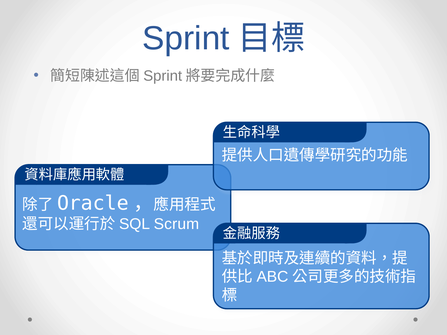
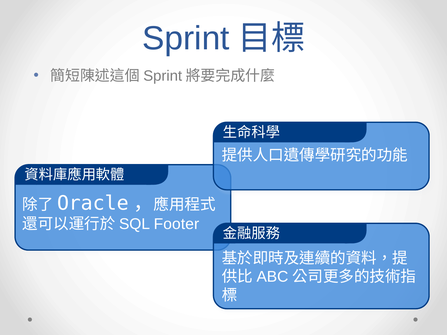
Scrum: Scrum -> Footer (176, 224)
